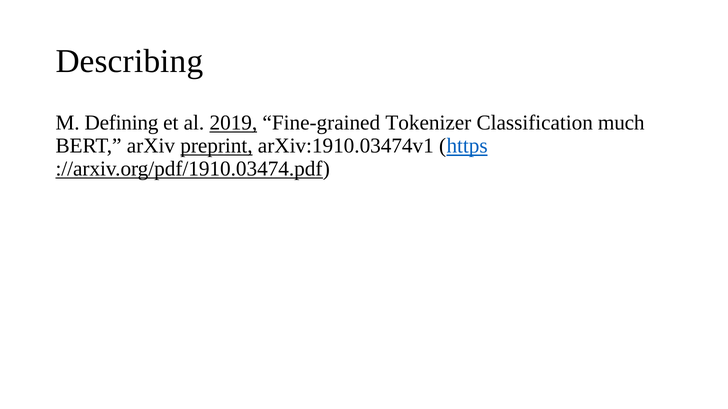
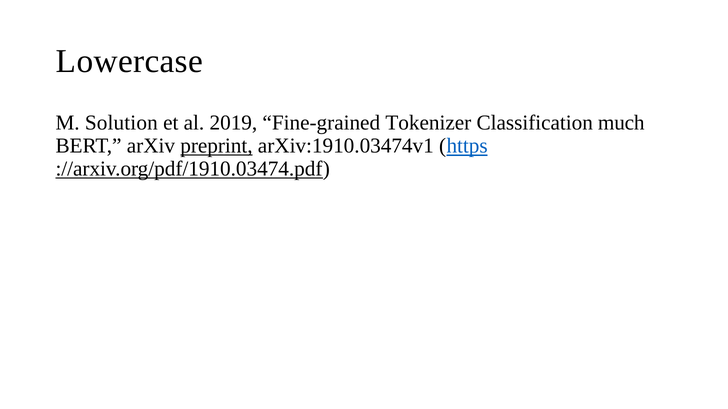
Describing: Describing -> Lowercase (129, 61)
Defining: Defining -> Solution (121, 123)
2019 underline: present -> none (233, 123)
